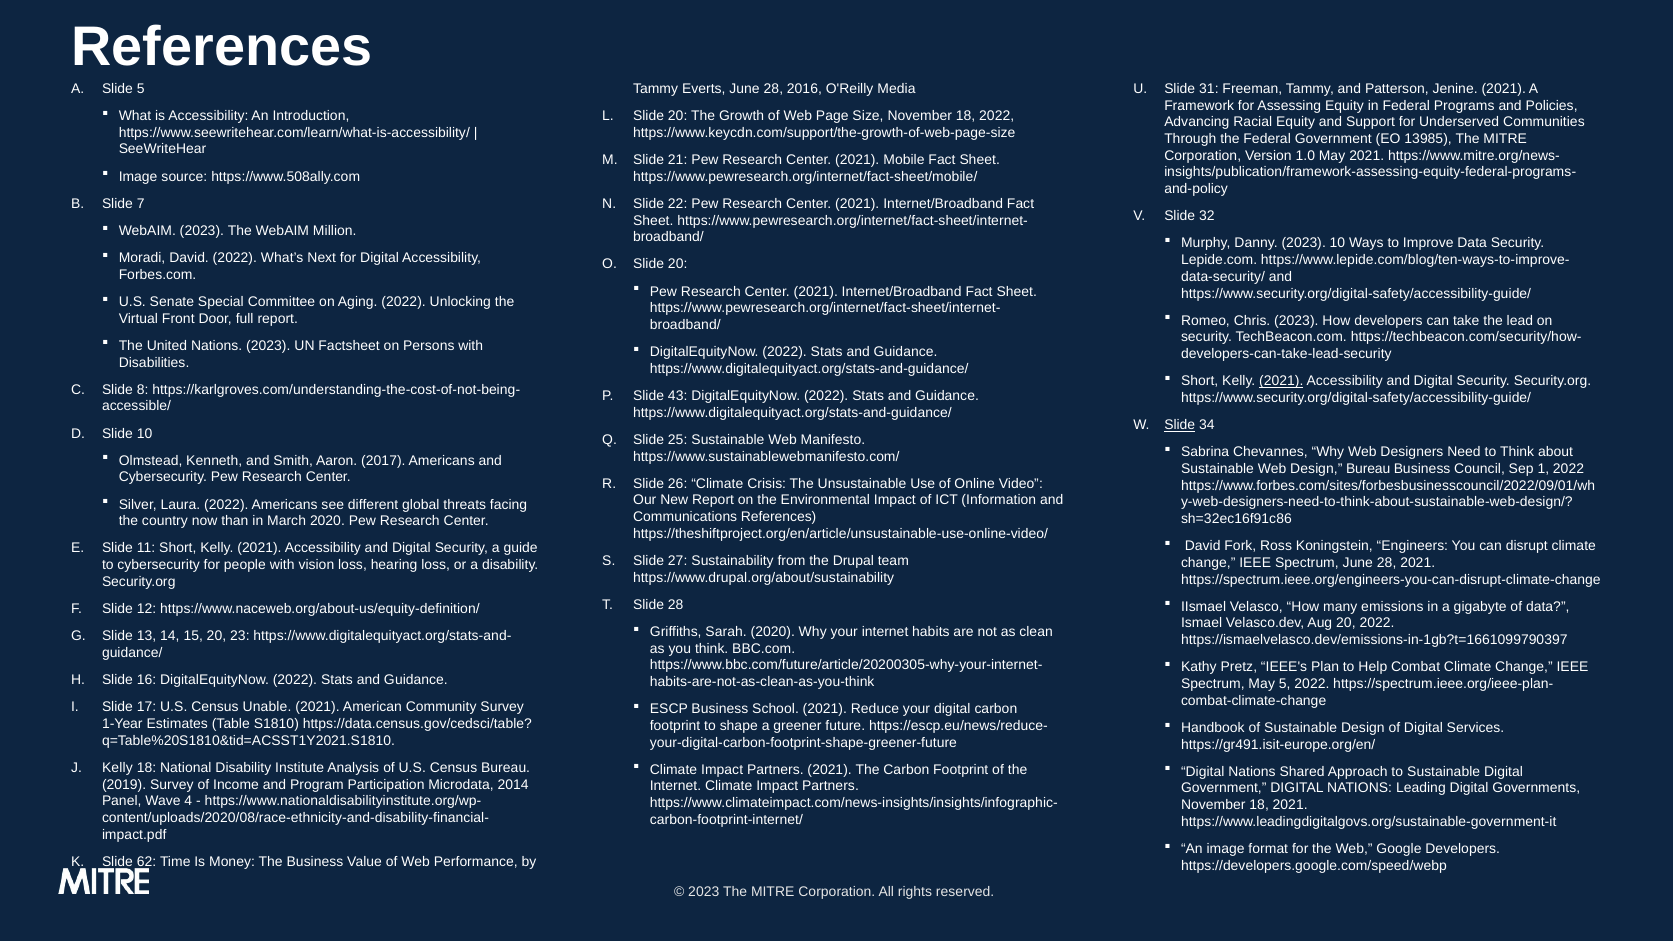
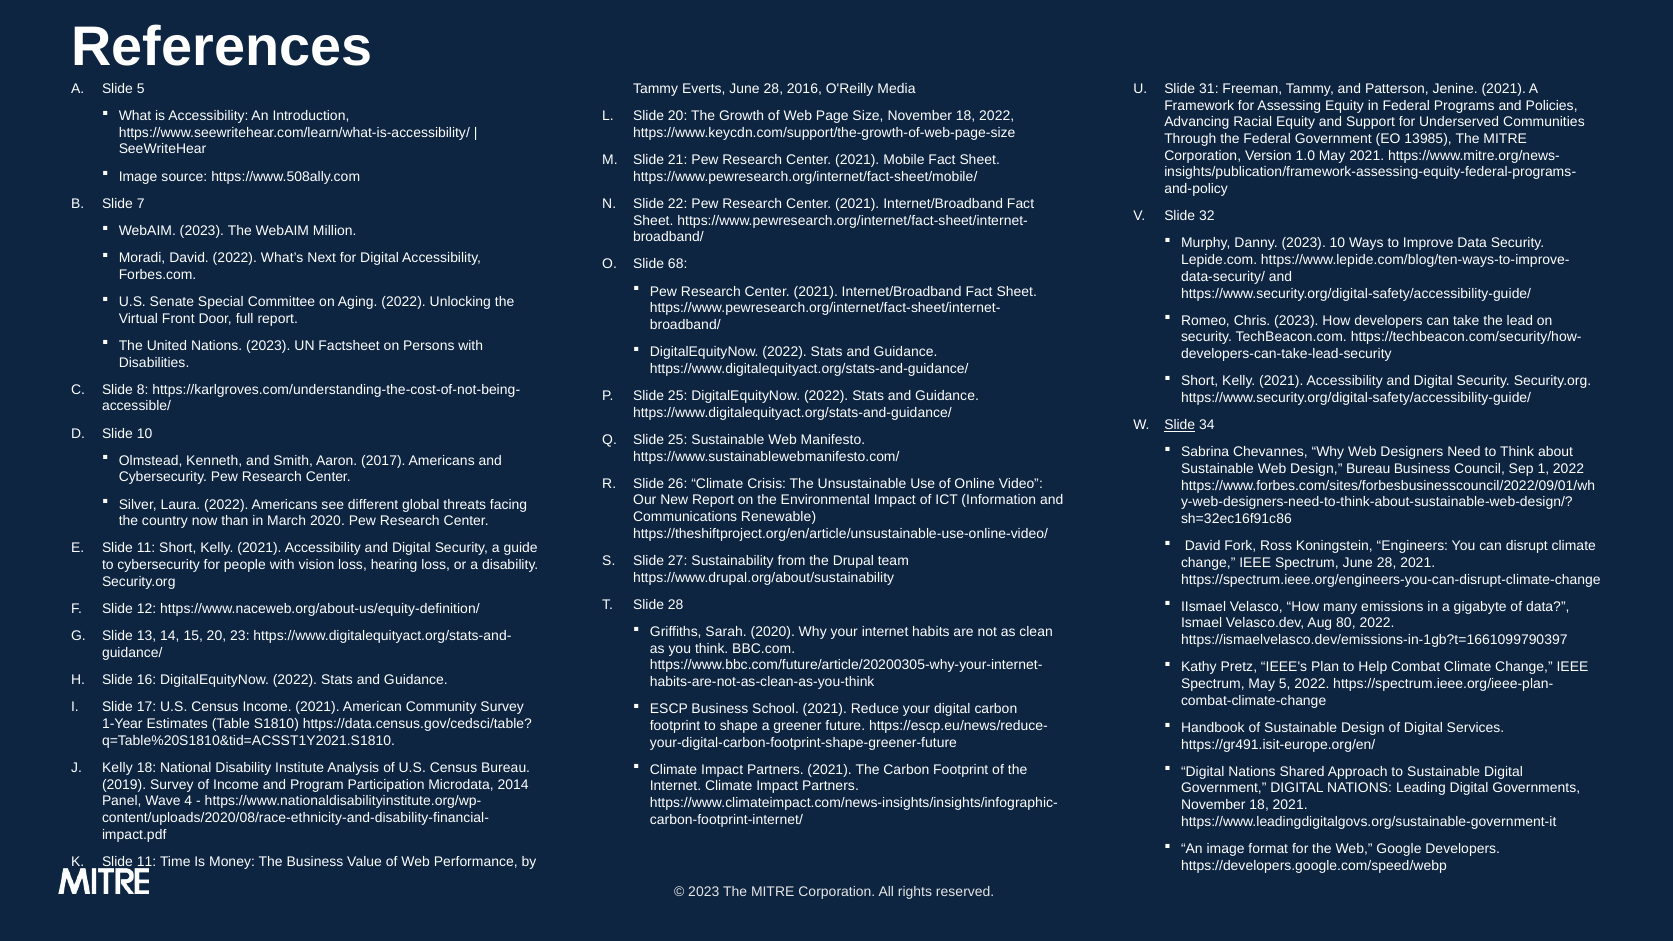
20: 20 -> 68 (678, 264)
2021 underline: present -> none (1281, 381)
43: 43 -> 25 (678, 396)
Communications References: References -> Renewable (779, 517)
Aug 20: 20 -> 80 (1346, 623)
Census Unable: Unable -> Income (267, 707)
62: 62 -> 11 (147, 862)
